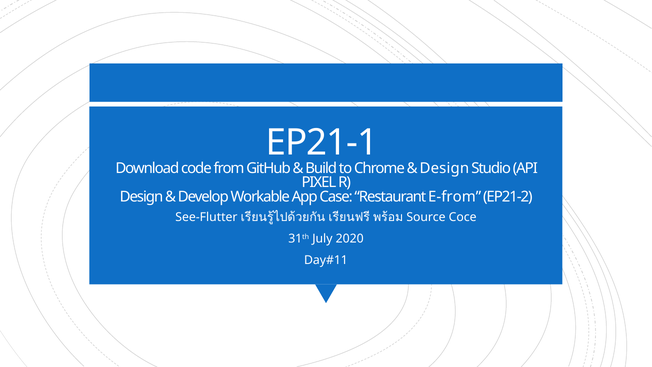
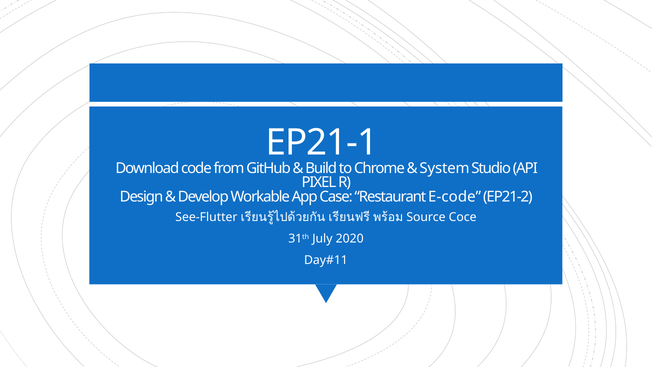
Design: Design -> System (445, 168)
E-from: E-from -> E-code (455, 197)
